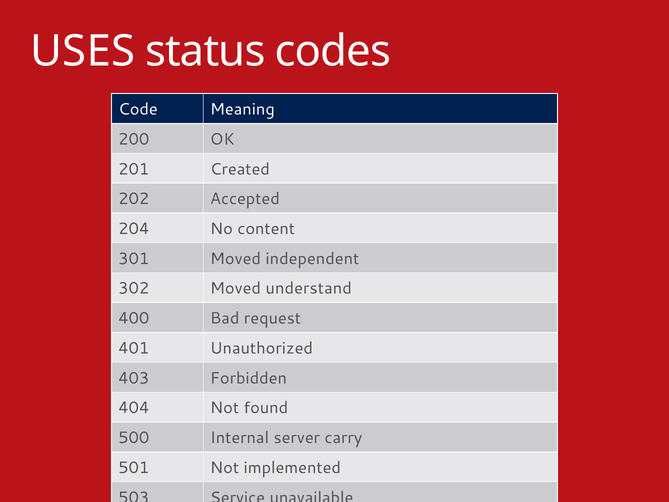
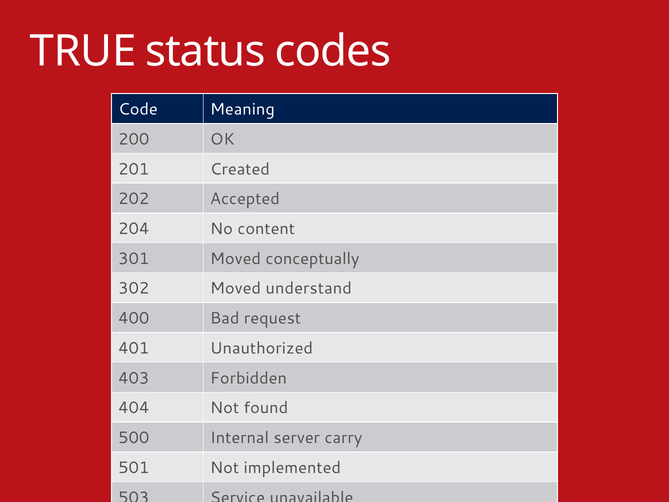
USES: USES -> TRUE (83, 51)
independent: independent -> conceptually (312, 259)
